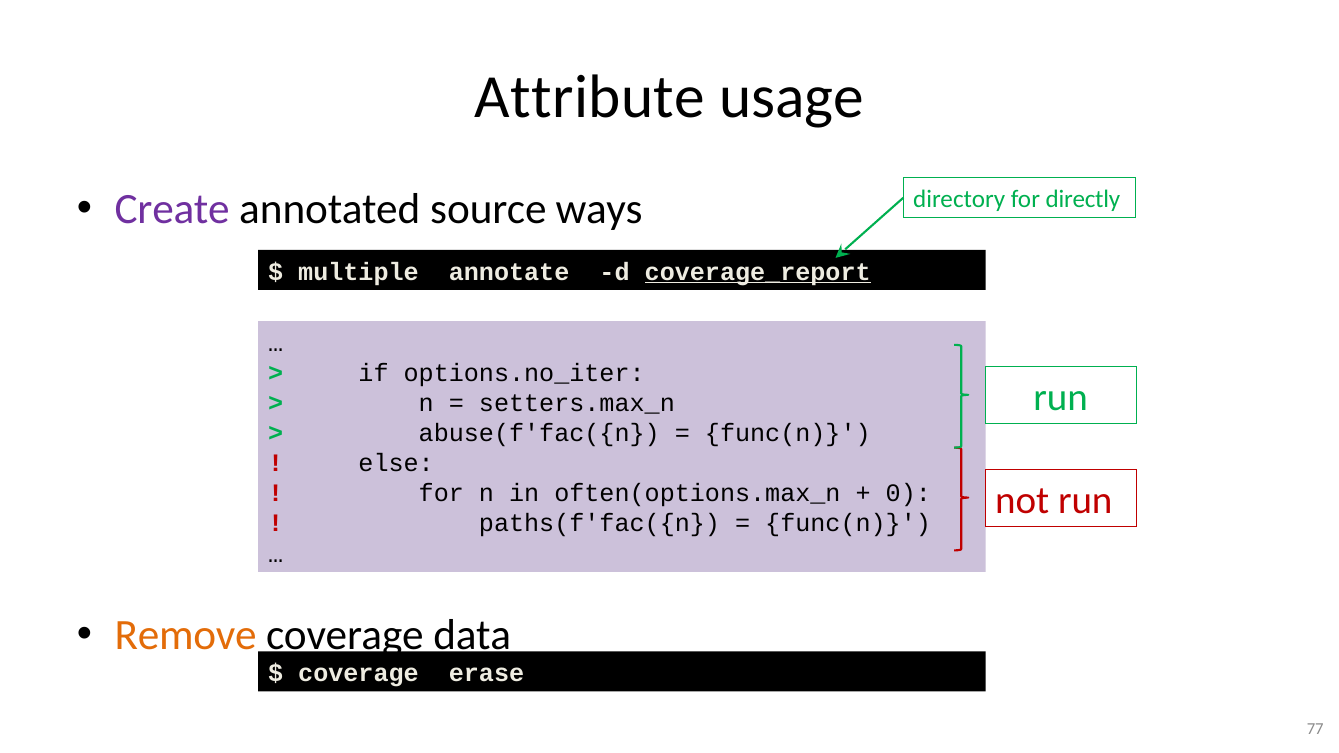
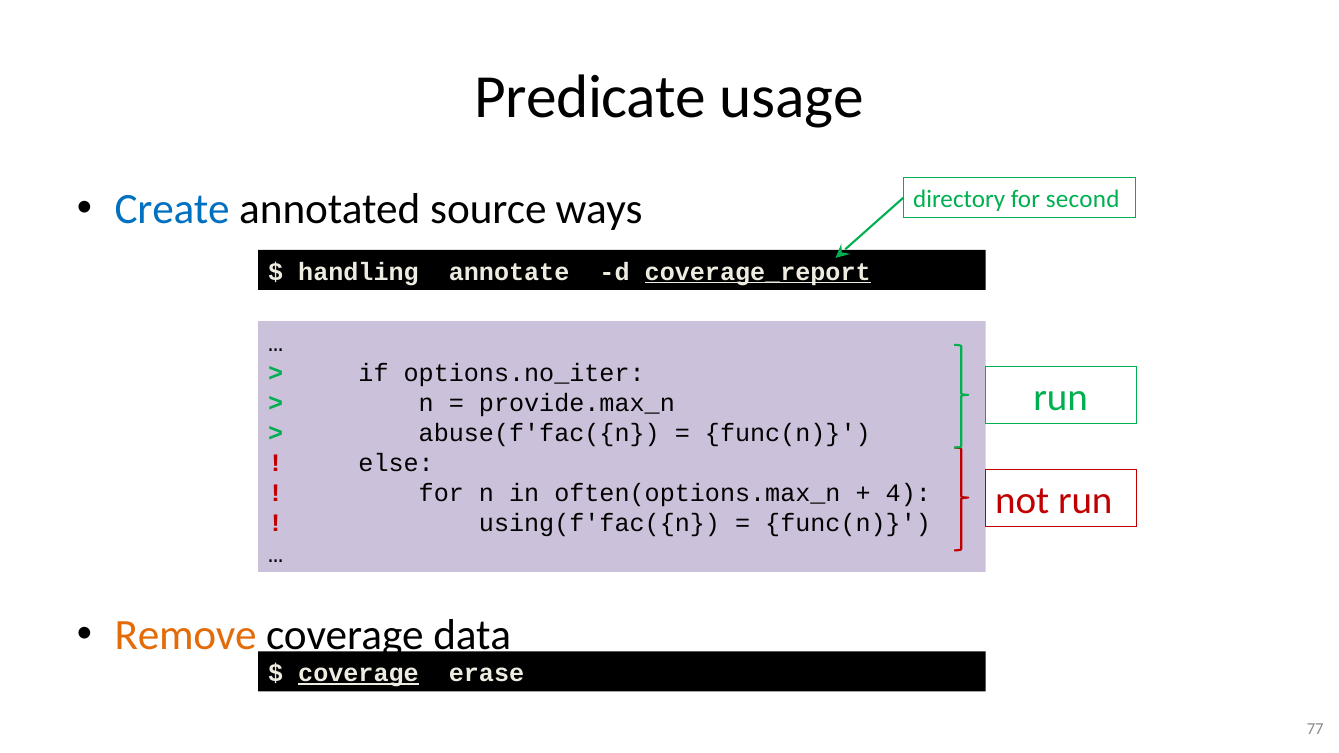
Attribute: Attribute -> Predicate (590, 97)
Create colour: purple -> blue (172, 210)
directly: directly -> second (1083, 200)
multiple: multiple -> handling (358, 272)
setters.max_n: setters.max_n -> provide.max_n (577, 403)
0: 0 -> 4 (908, 494)
paths(f'fac({n: paths(f'fac({n -> using(f'fac({n (599, 524)
coverage underline: none -> present (358, 673)
